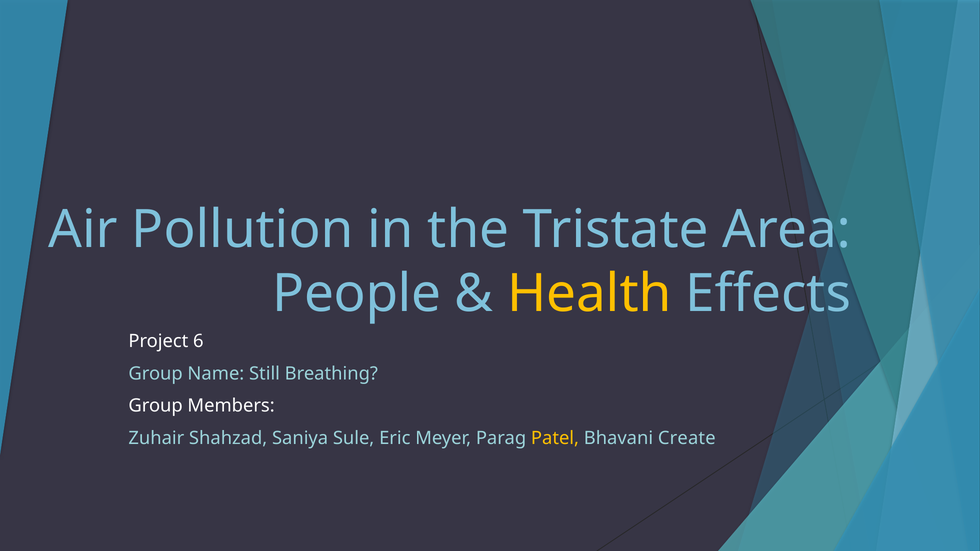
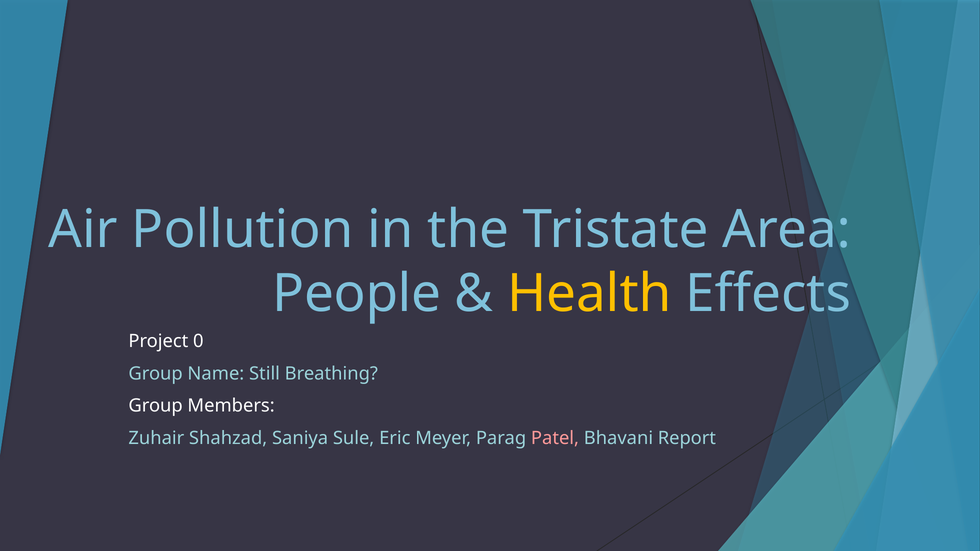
6: 6 -> 0 (198, 342)
Patel colour: yellow -> pink (555, 438)
Create: Create -> Report (687, 438)
